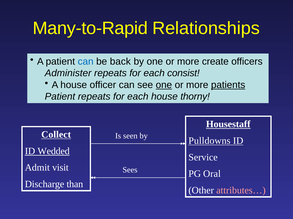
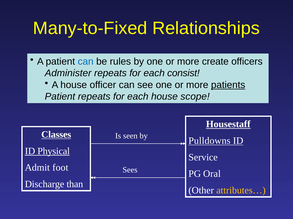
Many-to-Rapid: Many-to-Rapid -> Many-to-Fixed (90, 28)
back: back -> rules (120, 62)
one underline: present -> none (164, 85)
thorny: thorny -> scope (195, 97)
Collect: Collect -> Classes (56, 135)
Wedded: Wedded -> Physical (54, 152)
visit: visit -> foot (60, 168)
attributes… colour: pink -> yellow (241, 191)
